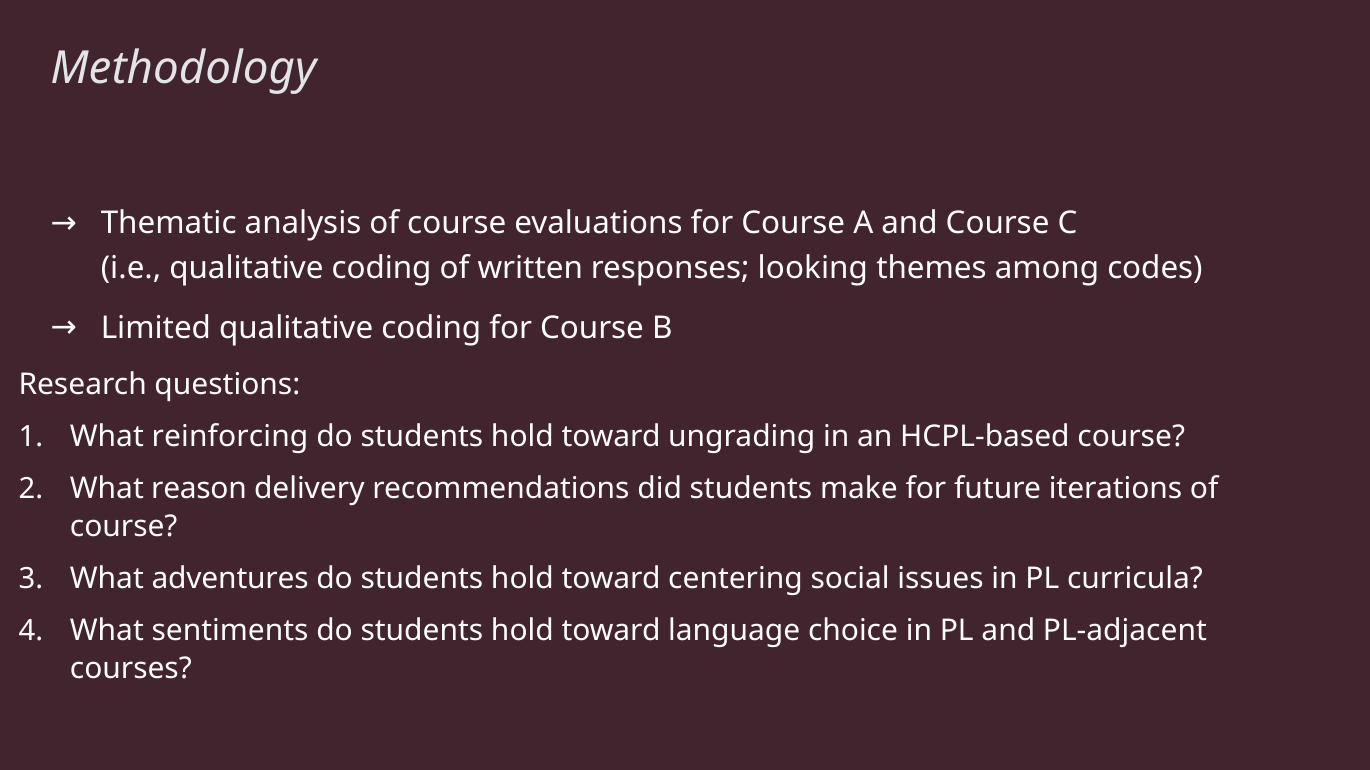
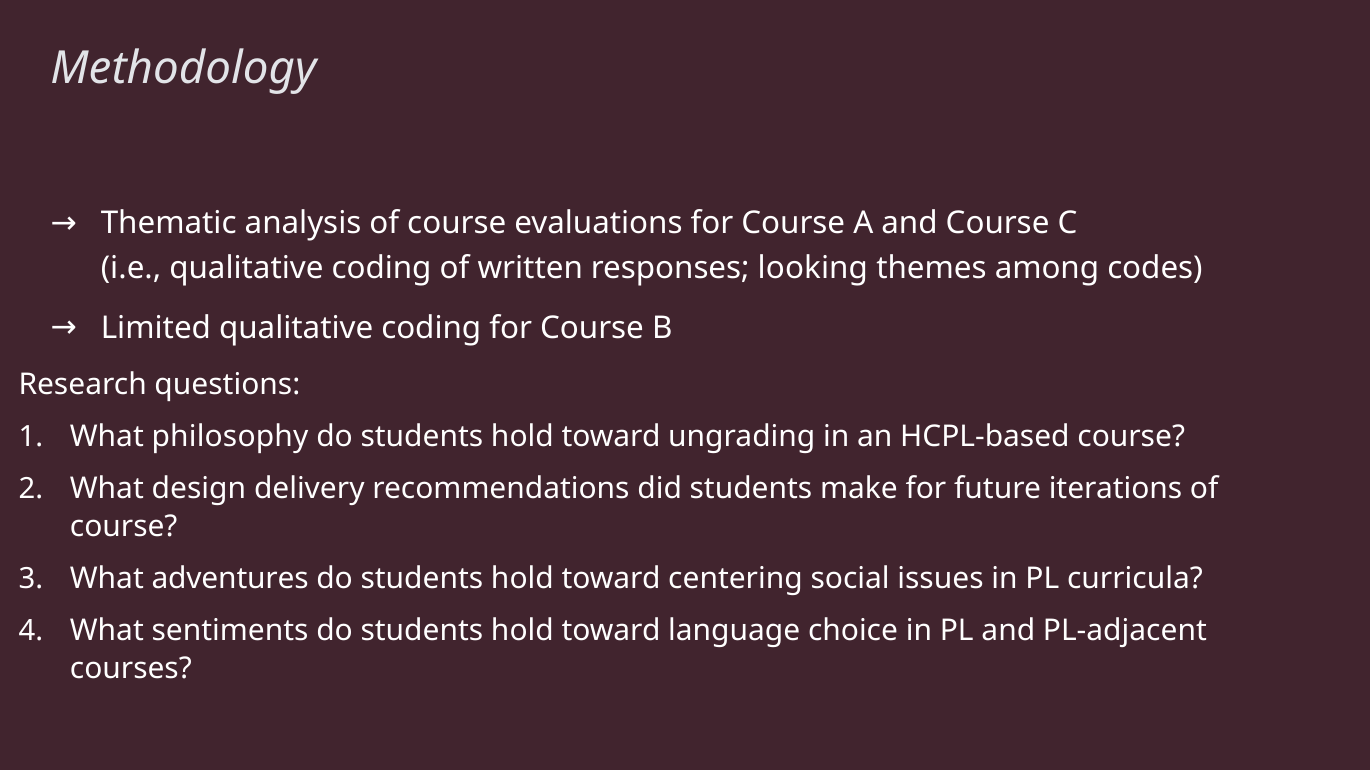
reinforcing: reinforcing -> philosophy (230, 437)
reason: reason -> design (199, 489)
